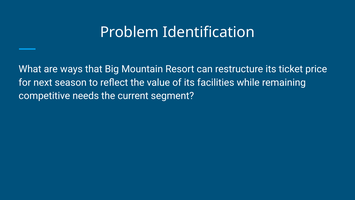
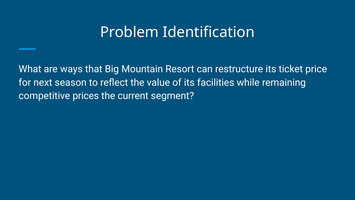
needs: needs -> prices (86, 96)
